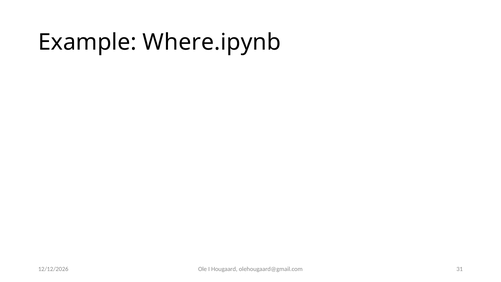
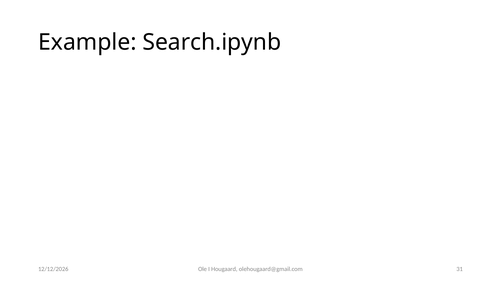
Where.ipynb: Where.ipynb -> Search.ipynb (212, 42)
